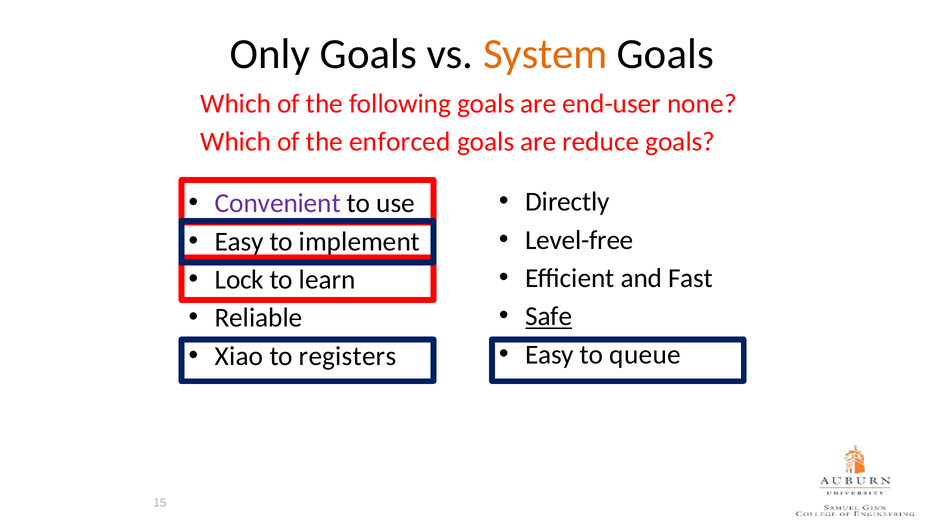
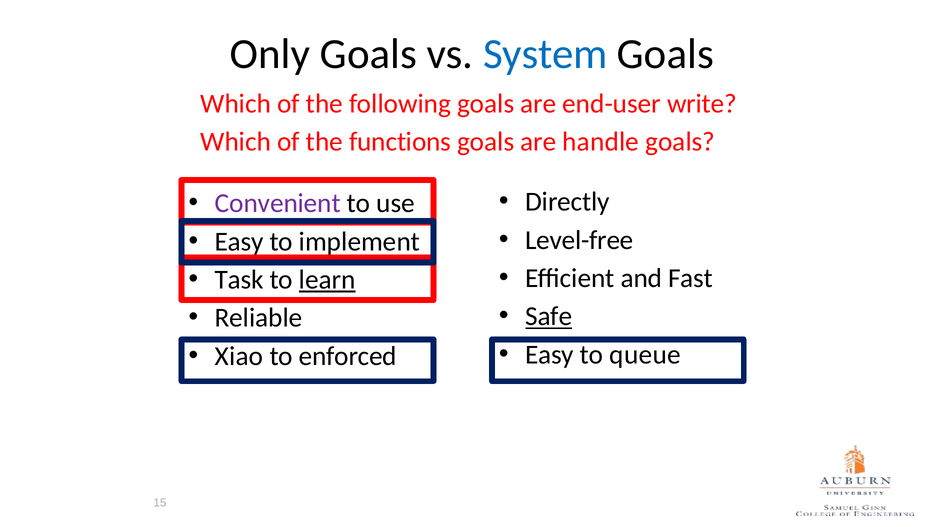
System colour: orange -> blue (545, 54)
none: none -> write (702, 104)
enforced: enforced -> functions (400, 142)
reduce: reduce -> handle (601, 142)
Lock: Lock -> Task (239, 280)
learn underline: none -> present (327, 280)
registers: registers -> enforced (348, 356)
